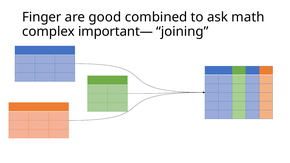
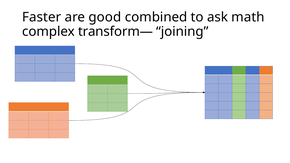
Finger: Finger -> Faster (42, 17)
important—: important— -> transform— (116, 32)
